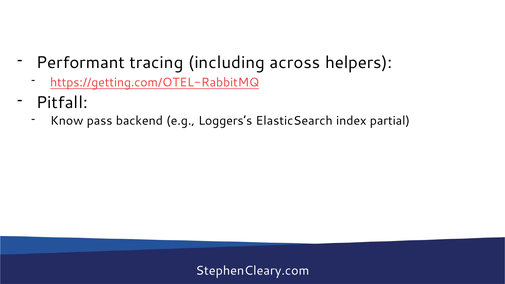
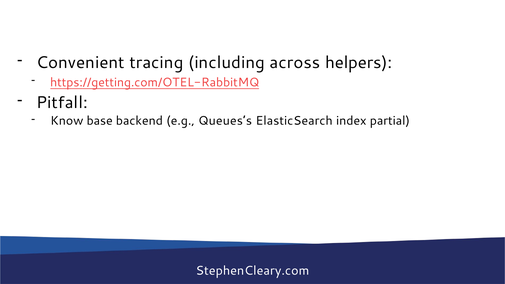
Performant: Performant -> Convenient (80, 62)
pass: pass -> base (100, 121)
Loggers’s: Loggers’s -> Queues’s (225, 121)
